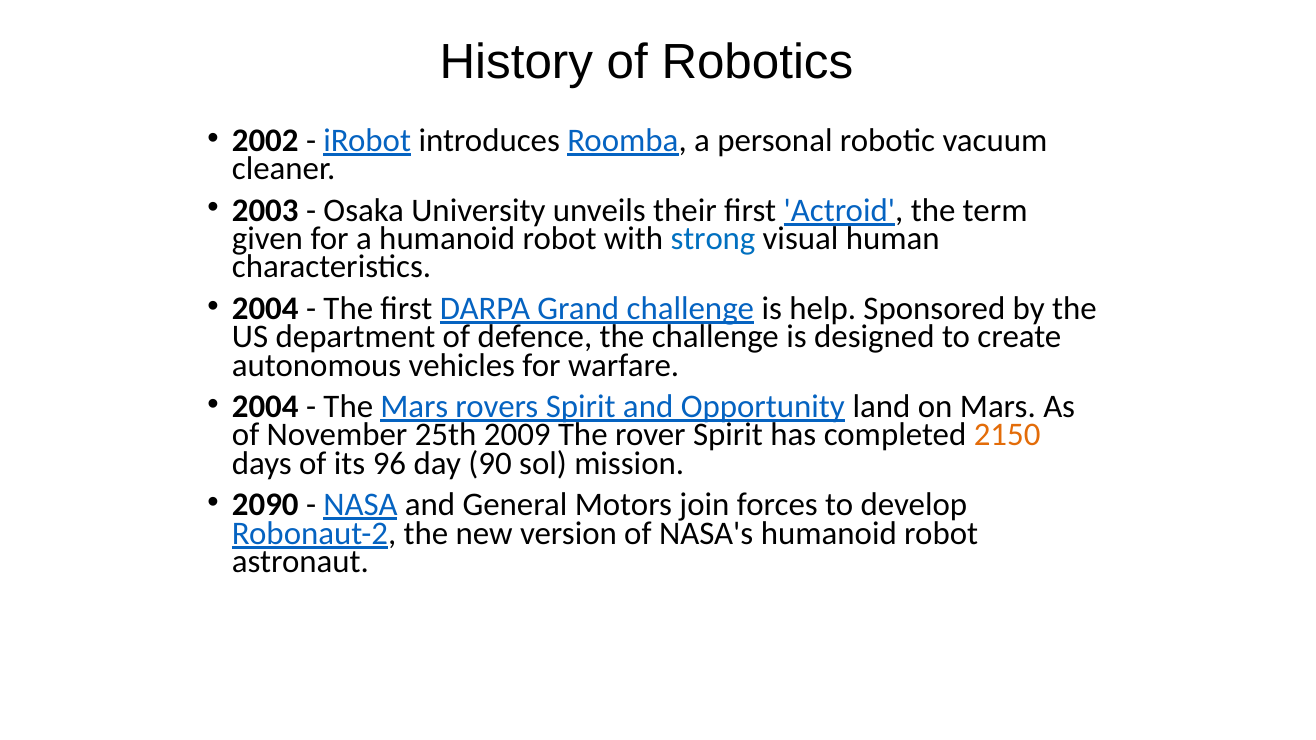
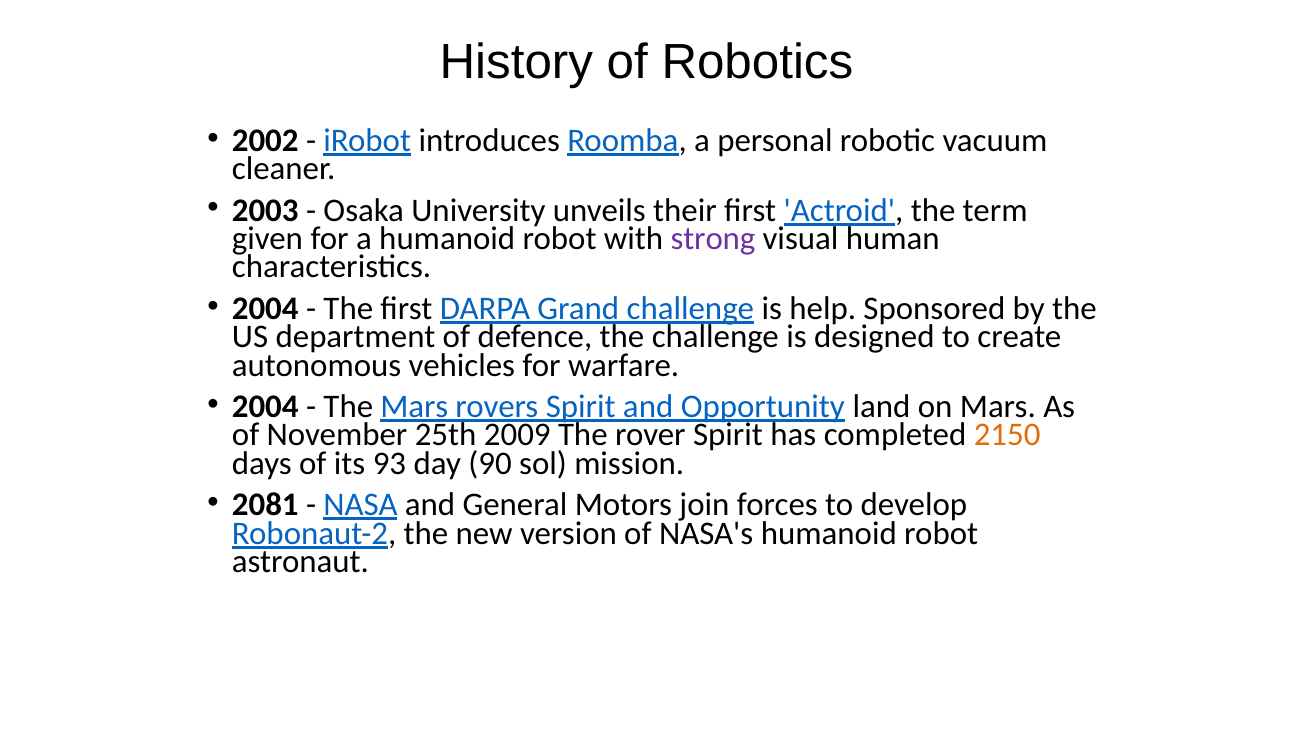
strong colour: blue -> purple (713, 239)
96: 96 -> 93 (389, 463)
2090: 2090 -> 2081 (265, 505)
